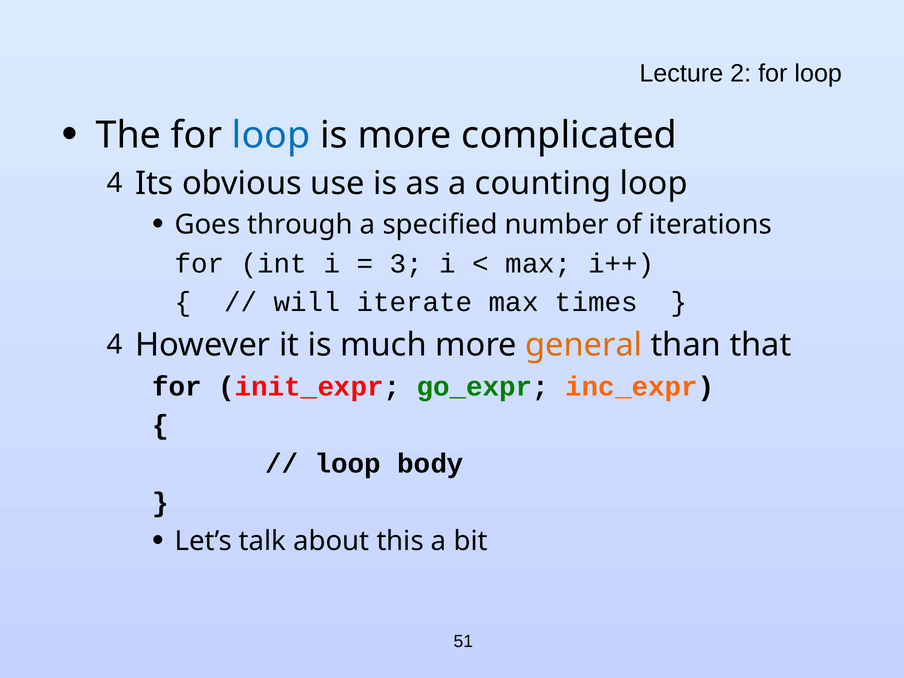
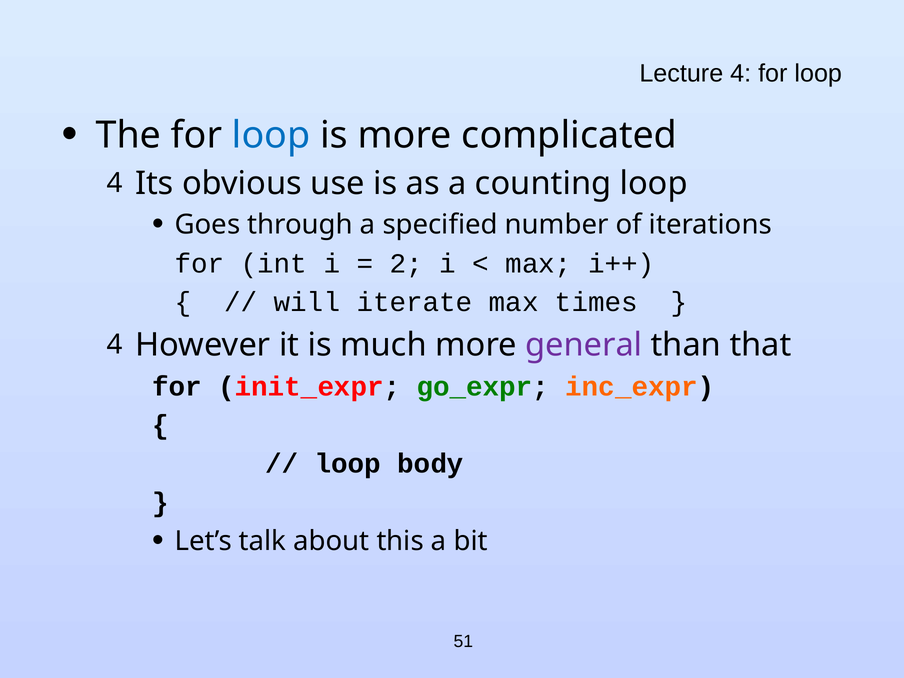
Lecture 2: 2 -> 4 (741, 73)
3: 3 -> 2 (406, 264)
general colour: orange -> purple (584, 345)
